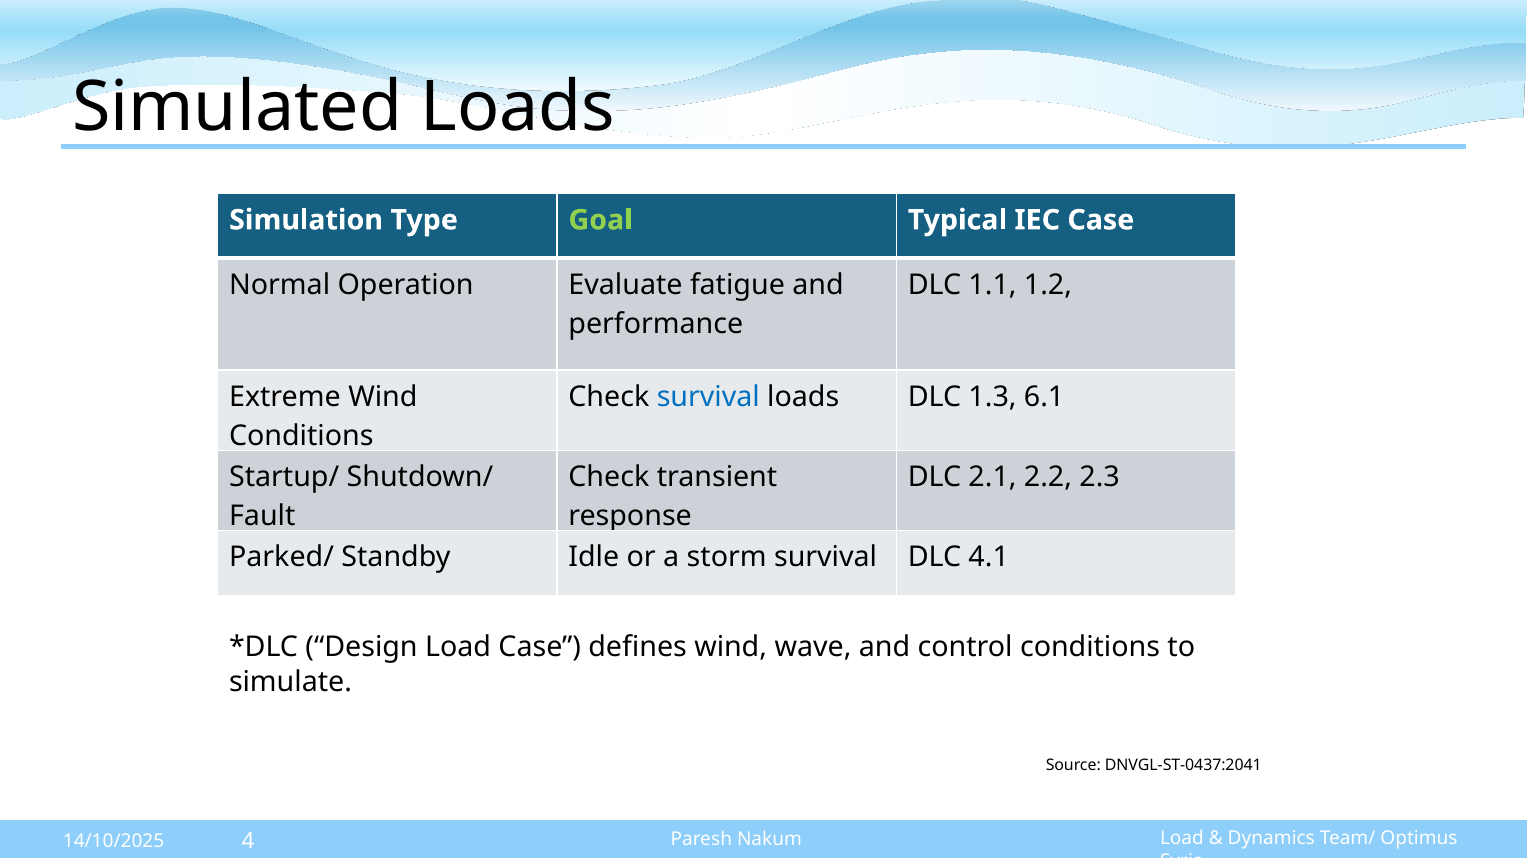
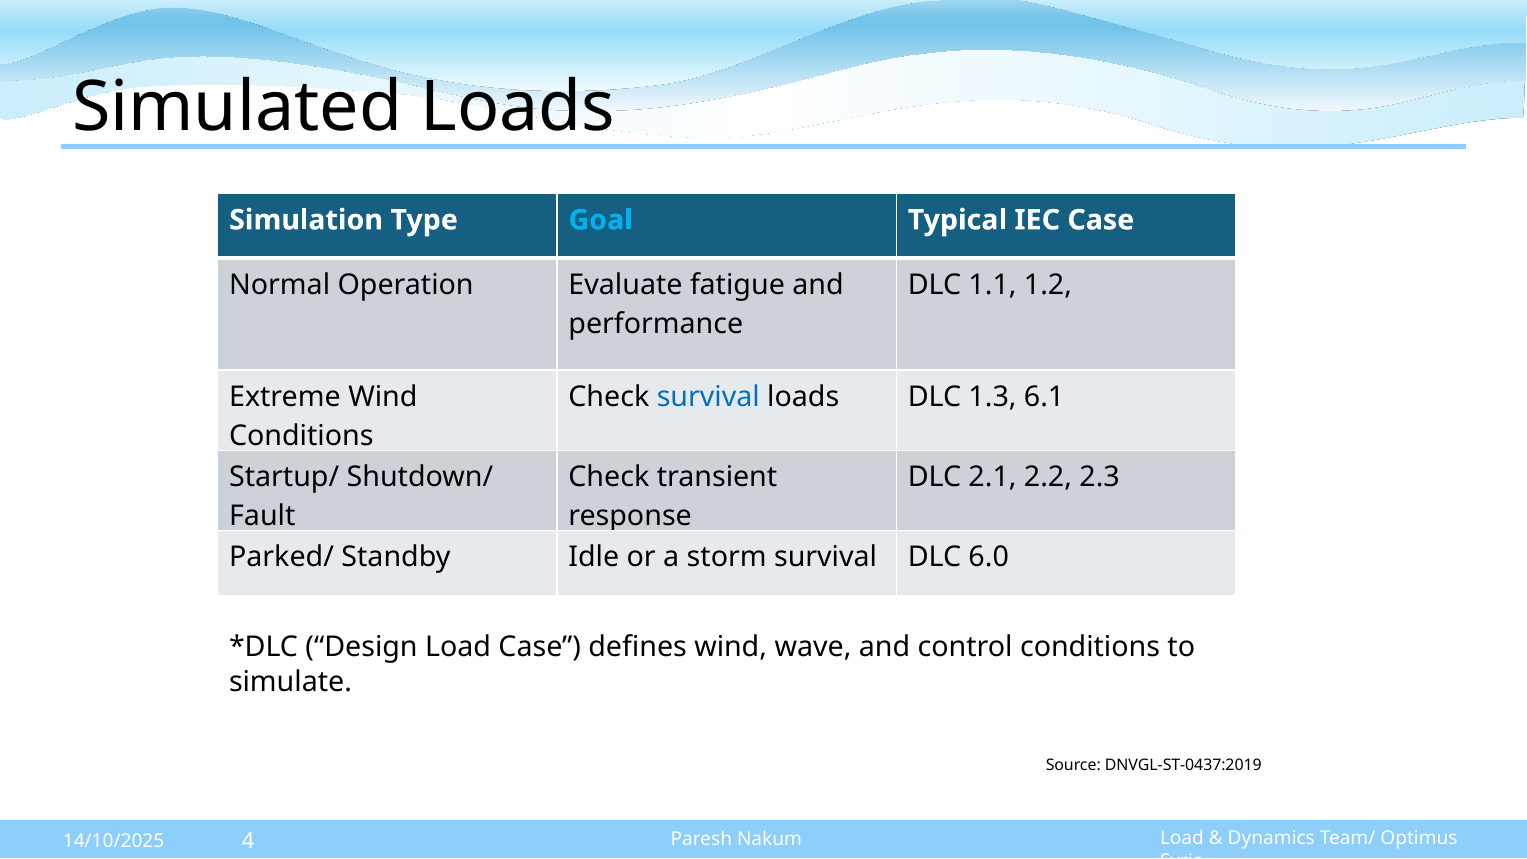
Goal colour: light green -> light blue (601, 220)
4.1: 4.1 -> 6.0 (989, 557)
DNVGL-ST-0437:2041: DNVGL-ST-0437:2041 -> DNVGL-ST-0437:2019 (1183, 765)
